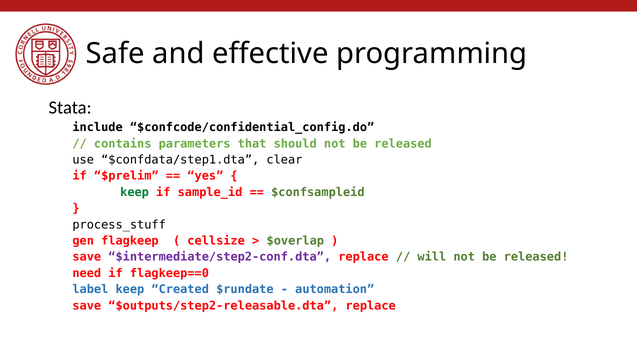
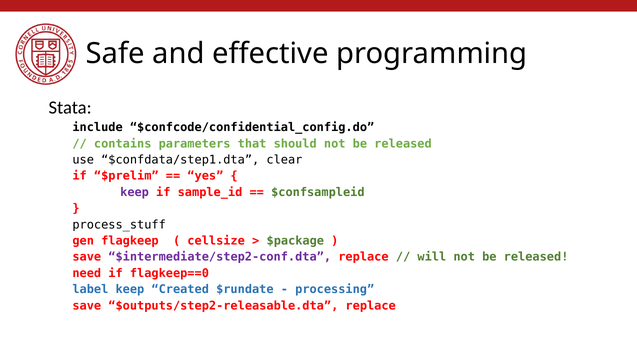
keep colour: green -> purple (135, 192)
$overlap: $overlap -> $package (295, 241)
automation: automation -> processing (335, 290)
